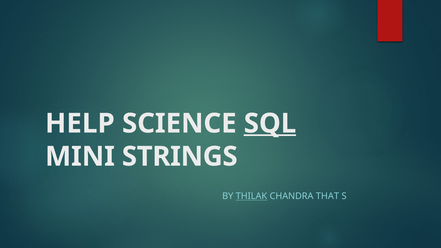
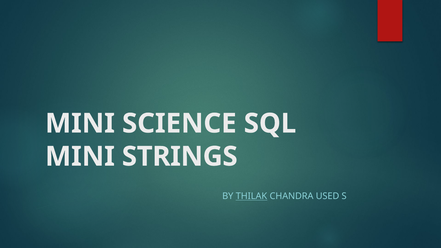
HELP: HELP -> MINI (80, 123)
SQL underline: present -> none (270, 123)
THAT: THAT -> USED (328, 196)
